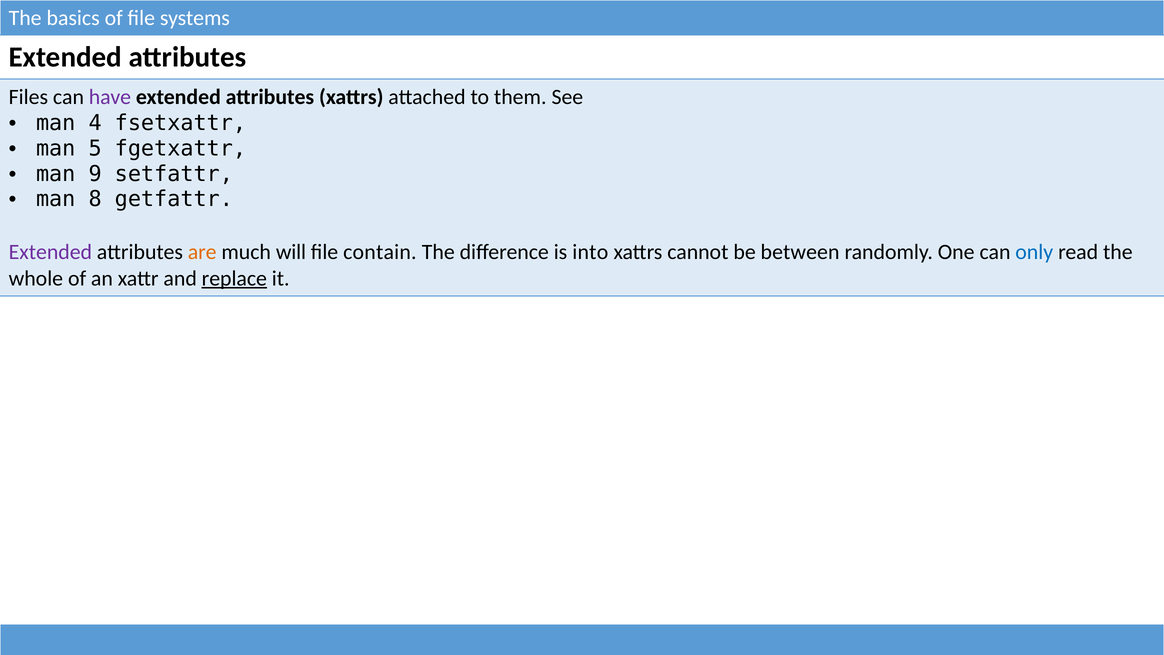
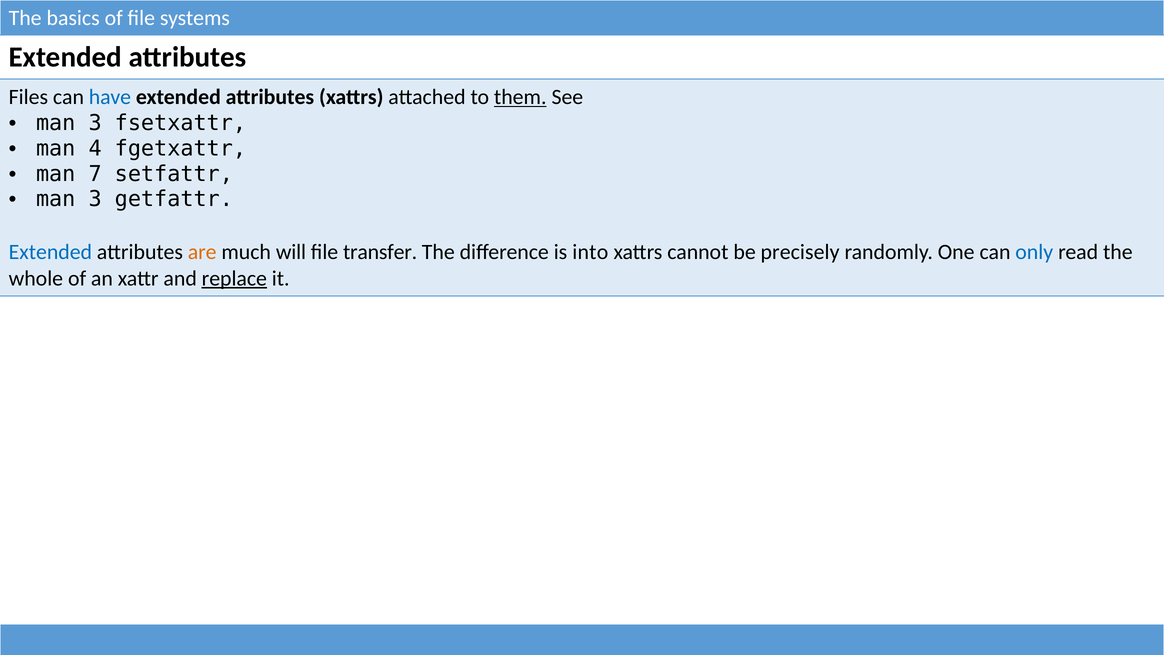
have colour: purple -> blue (110, 97)
them underline: none -> present (520, 97)
4: 4 -> 3 (95, 123)
5: 5 -> 4 (95, 149)
9: 9 -> 7 (95, 174)
8: 8 -> 3 (95, 199)
Extended colour: purple -> blue (50, 252)
contain: contain -> transfer (380, 252)
between: between -> precisely (800, 252)
